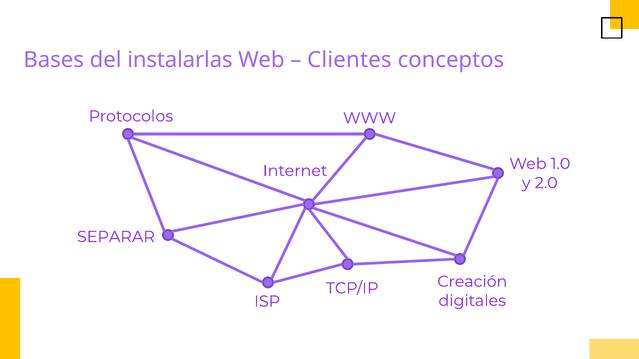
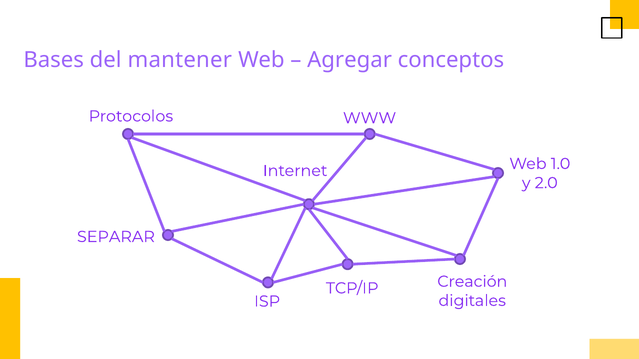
instalarlas: instalarlas -> mantener (180, 60)
Clientes: Clientes -> Agregar (350, 60)
